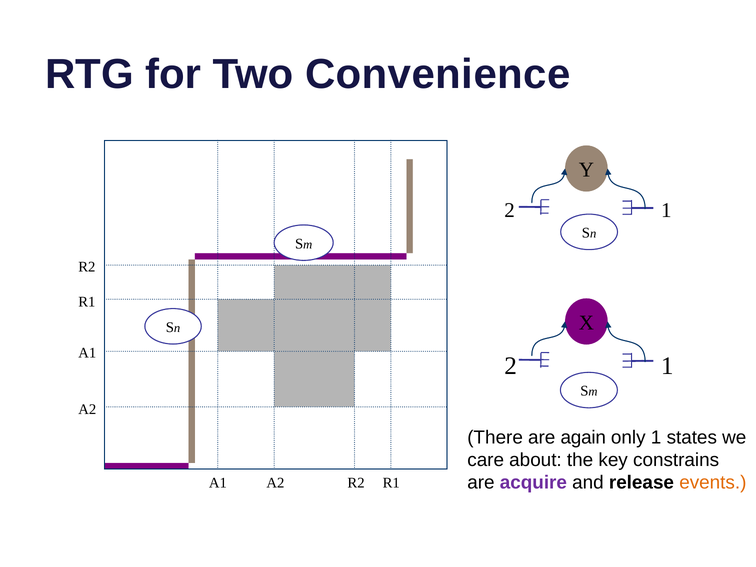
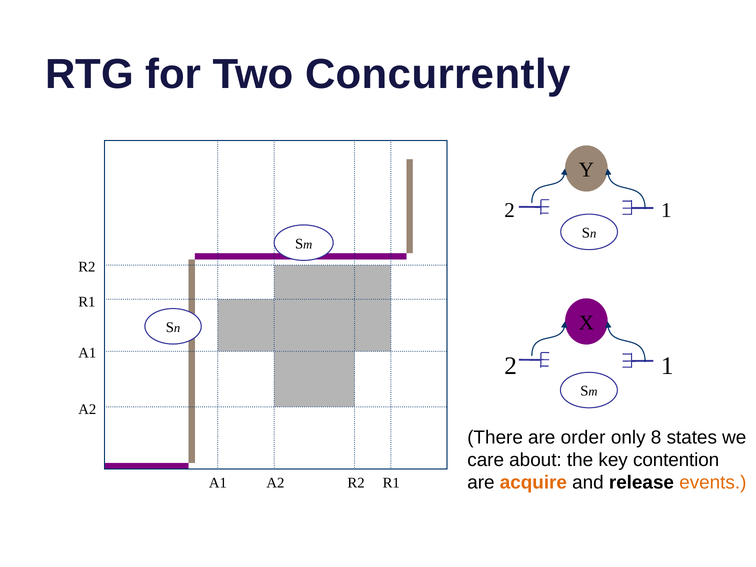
Convenience: Convenience -> Concurrently (438, 74)
again: again -> order (583, 437)
only 1: 1 -> 8 (656, 437)
constrains: constrains -> contention (676, 460)
acquire colour: purple -> orange (533, 483)
